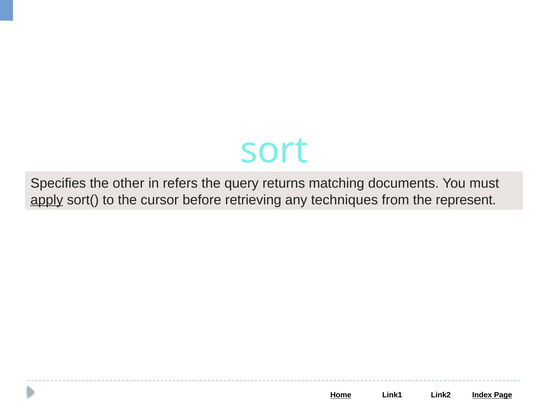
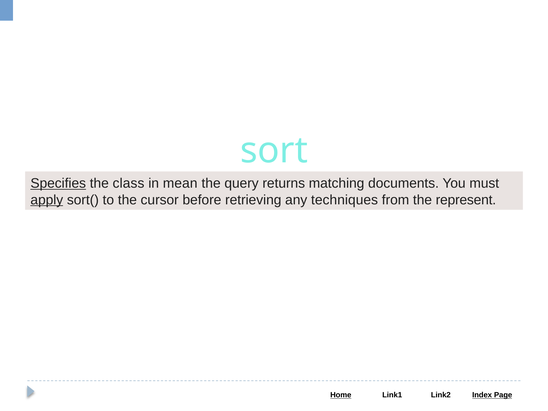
Specifies underline: none -> present (58, 183)
other: other -> class (128, 183)
refers: refers -> mean (180, 183)
